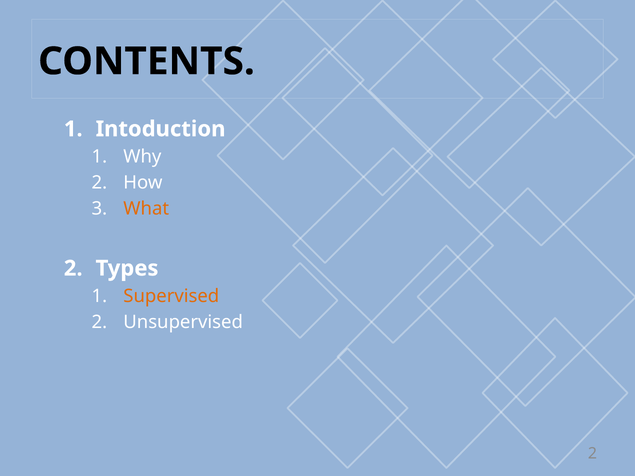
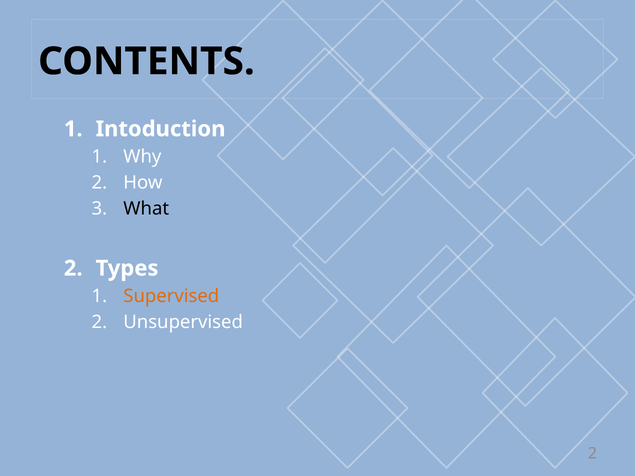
What colour: orange -> black (146, 209)
